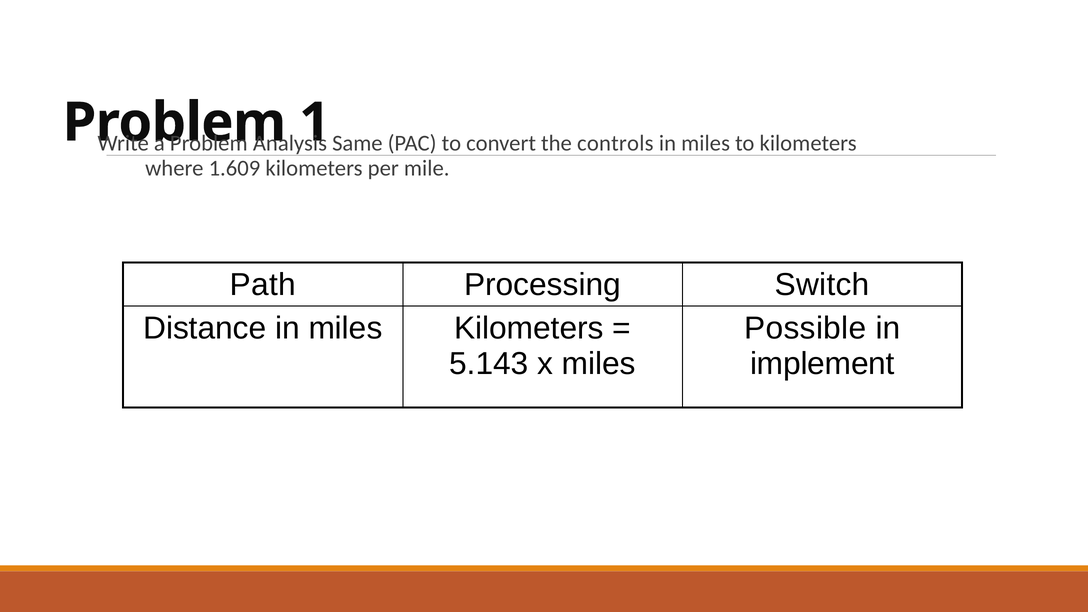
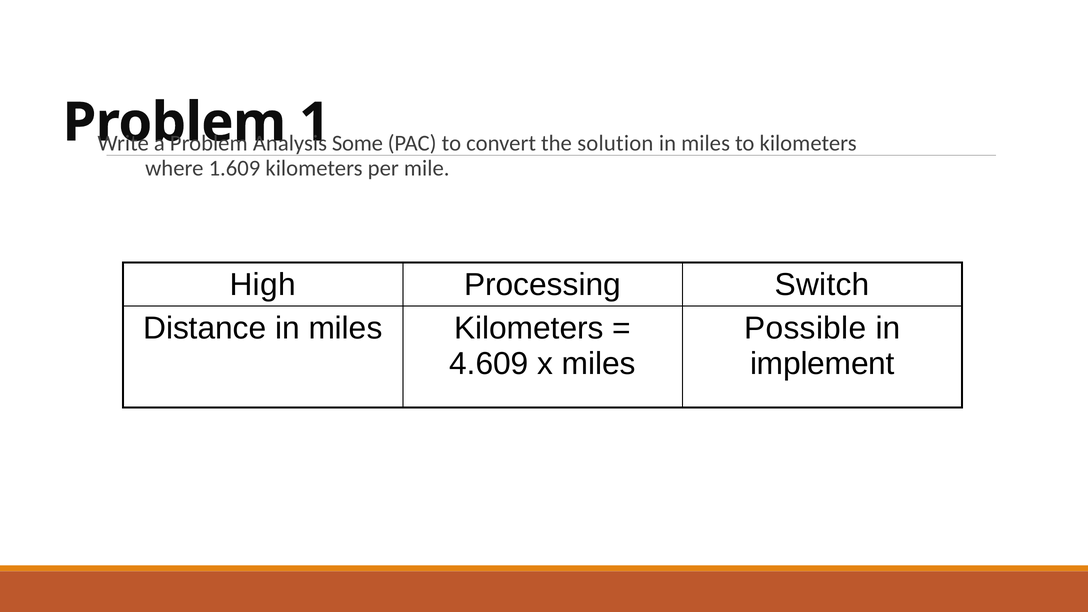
Same: Same -> Some (357, 143)
controls: controls -> solution (615, 143)
Path: Path -> High (263, 285)
5.143: 5.143 -> 4.609 (489, 364)
